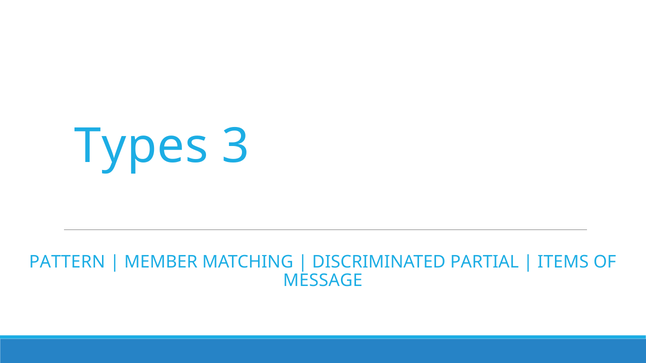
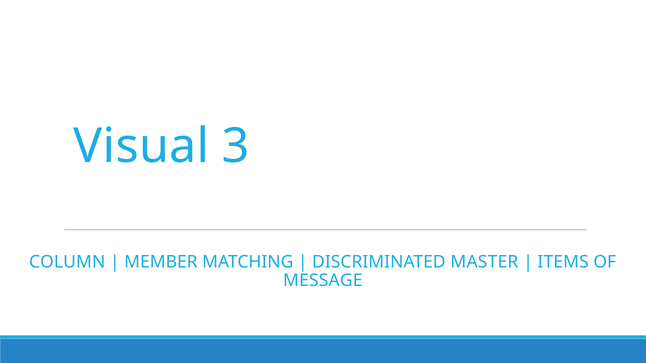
Types: Types -> Visual (141, 146)
PATTERN: PATTERN -> COLUMN (67, 262)
PARTIAL: PARTIAL -> MASTER (484, 262)
